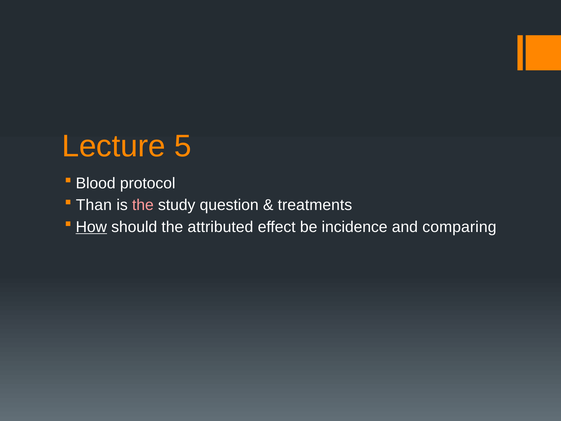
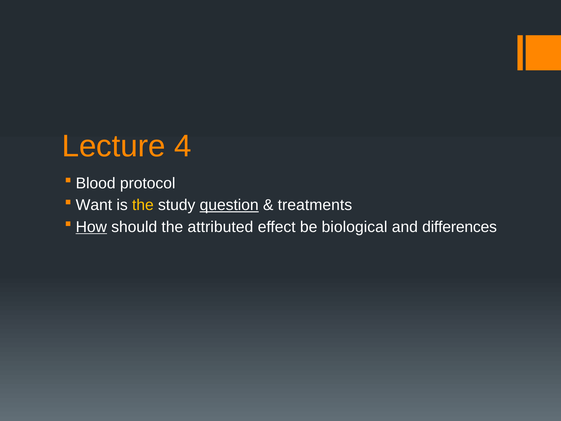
5: 5 -> 4 (183, 146)
Than: Than -> Want (94, 205)
the colour: pink -> yellow (143, 205)
question underline: none -> present (229, 205)
incidence: incidence -> biological (355, 227)
comparing: comparing -> differences (460, 227)
